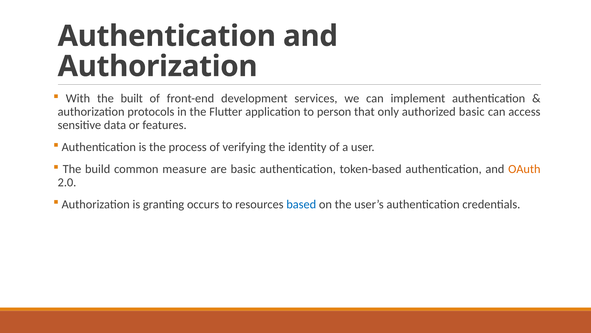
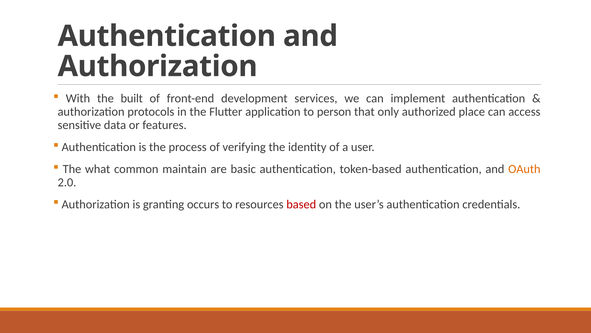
authorized basic: basic -> place (472, 112)
build: build -> what (98, 169)
measure: measure -> maintain (185, 169)
based colour: blue -> red (301, 204)
